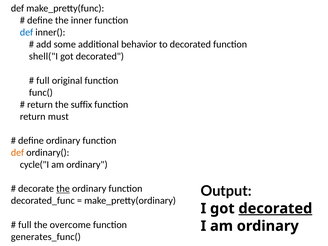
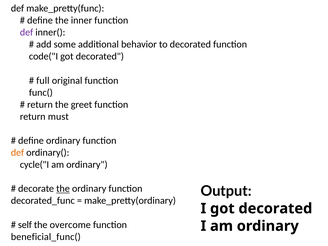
def colour: blue -> purple (27, 32)
shell("I: shell("I -> code("I (43, 56)
suffix: suffix -> greet (81, 104)
decorated underline: present -> none (275, 209)
full: full -> self (25, 225)
generates_func(: generates_func( -> beneficial_func( (46, 237)
